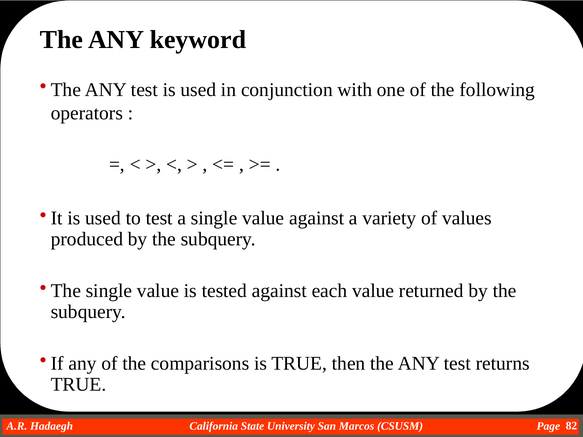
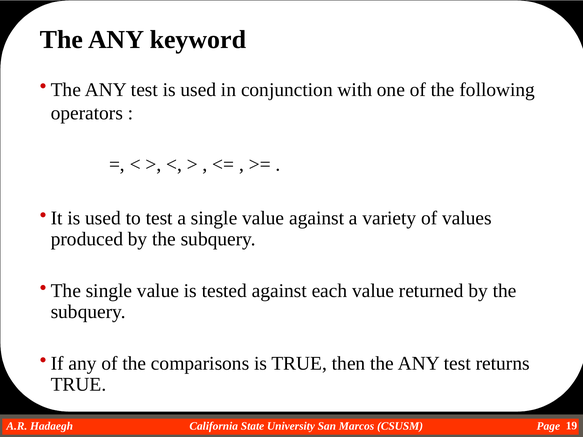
82: 82 -> 19 (571, 426)
